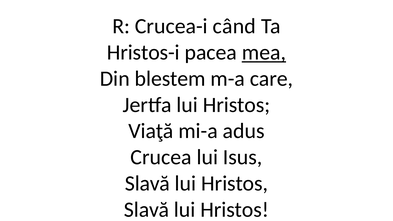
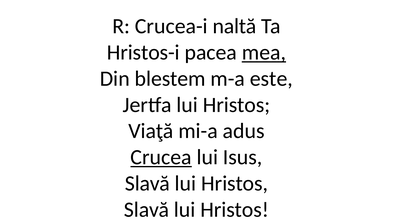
când: când -> naltă (235, 26)
care: care -> este (271, 79)
Crucea underline: none -> present (161, 157)
